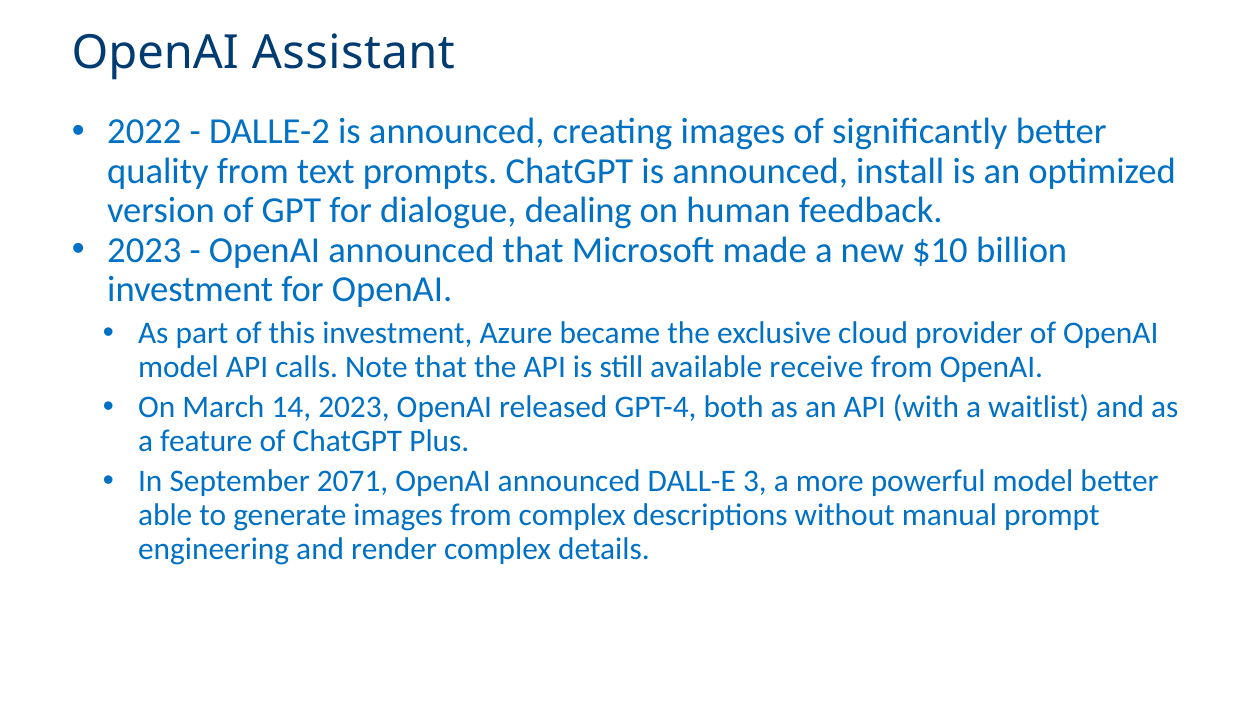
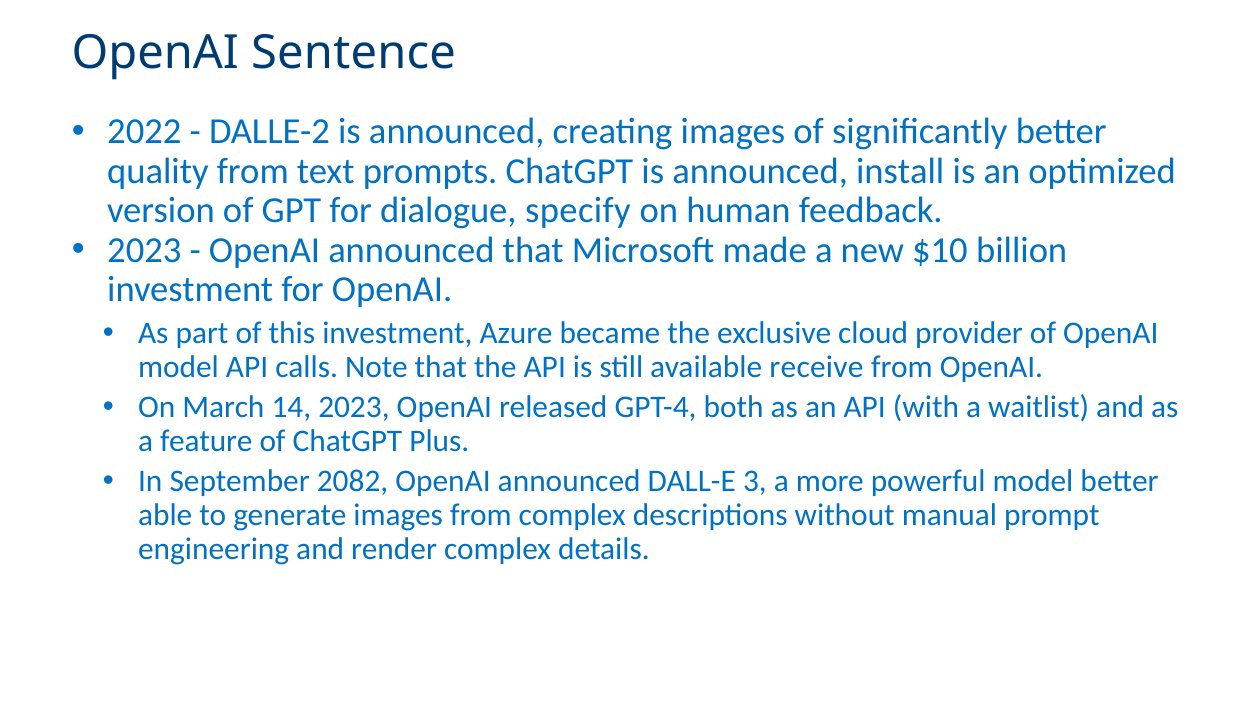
Assistant: Assistant -> Sentence (354, 53)
dealing: dealing -> specify (578, 211)
2071: 2071 -> 2082 (353, 482)
